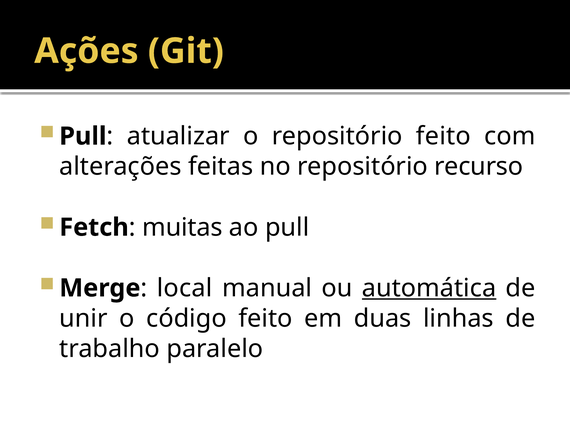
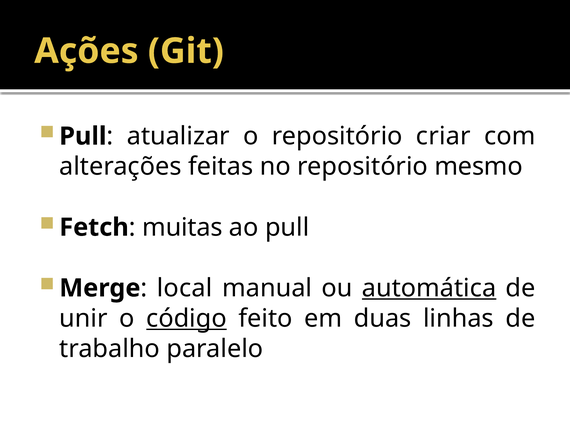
repositório feito: feito -> criar (443, 136)
recurso: recurso -> mesmo (479, 167)
código underline: none -> present (187, 319)
